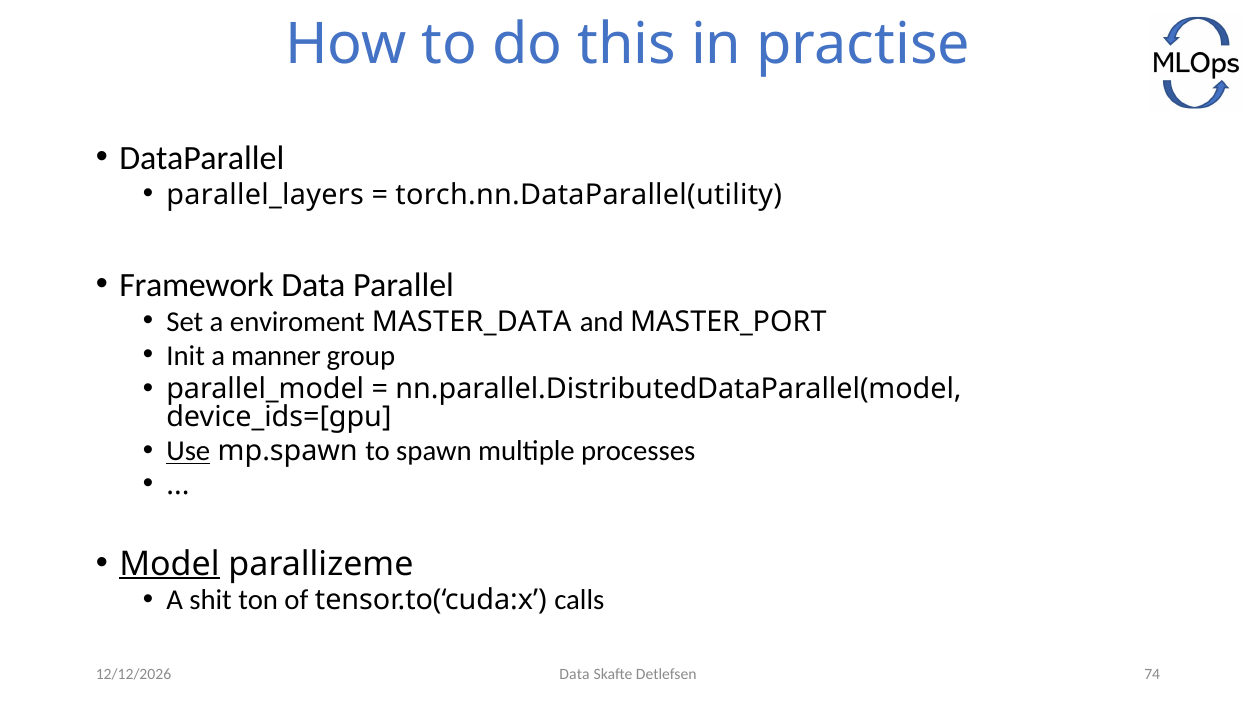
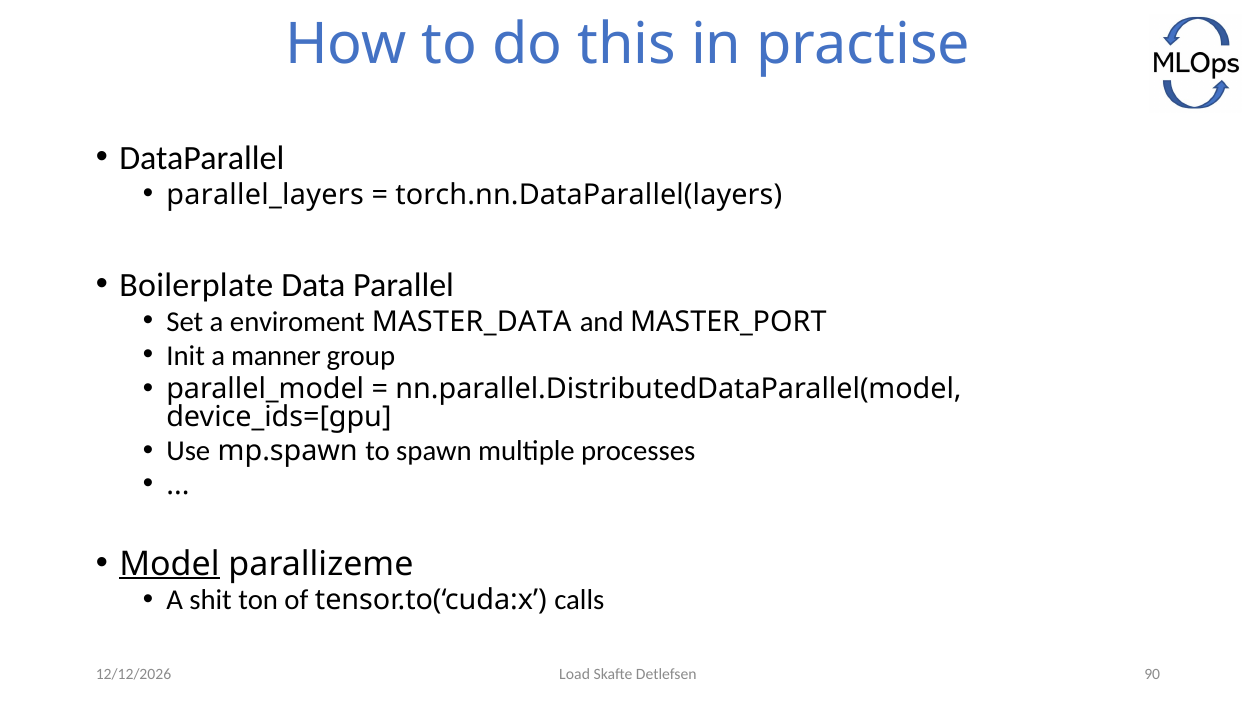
torch.nn.DataParallel(utility: torch.nn.DataParallel(utility -> torch.nn.DataParallel(layers (589, 195)
Framework: Framework -> Boilerplate (196, 285)
Use underline: present -> none (188, 451)
Data: Data -> Load (575, 675)
74: 74 -> 90 (1152, 675)
